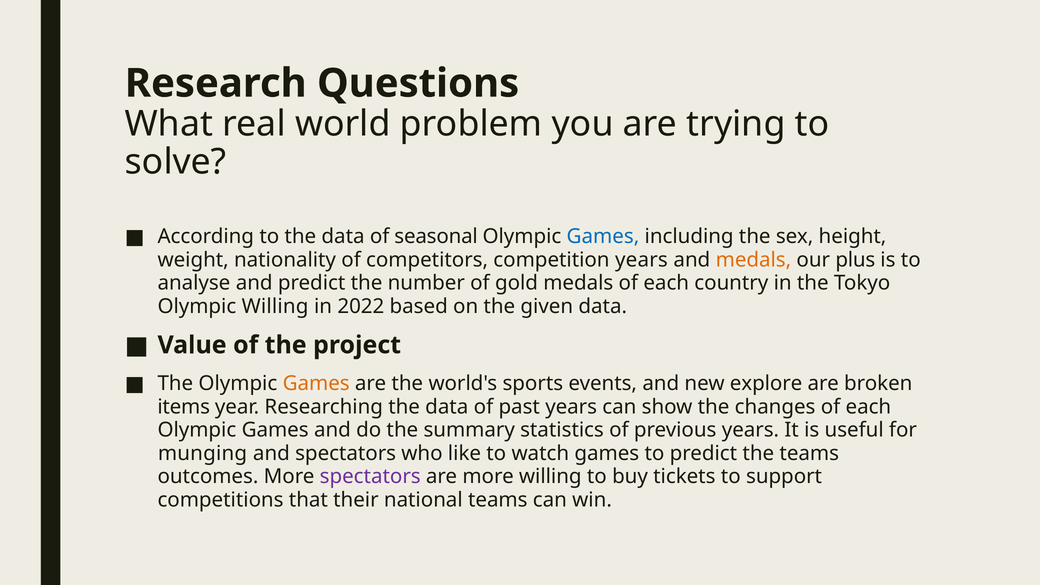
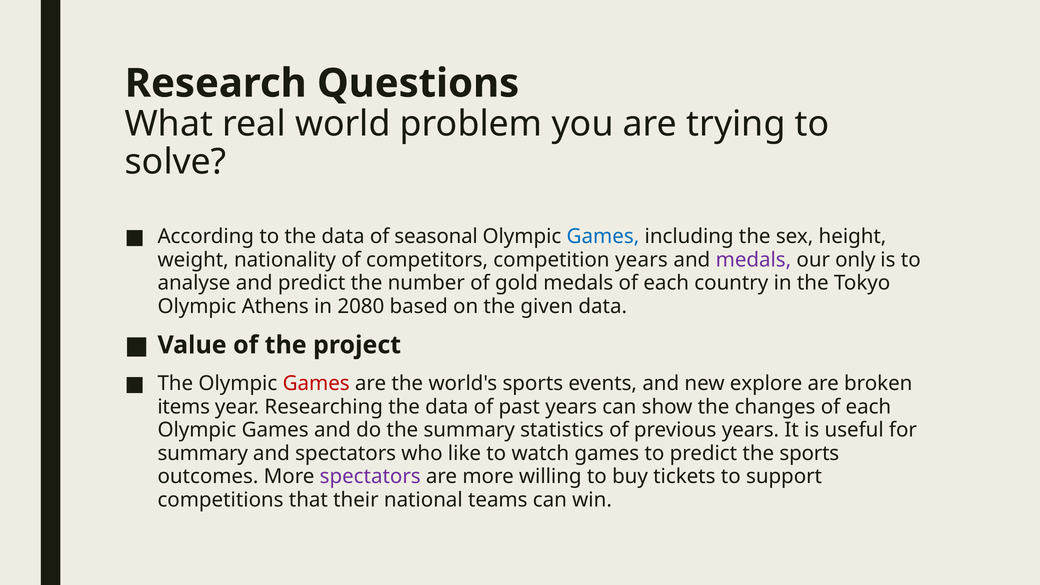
medals colour: orange -> purple (753, 260)
plus: plus -> only (855, 260)
Olympic Willing: Willing -> Athens (275, 306)
2022: 2022 -> 2080 (361, 306)
Games colour: orange -> red (316, 384)
munging: munging -> summary (203, 453)
the teams: teams -> sports (809, 453)
